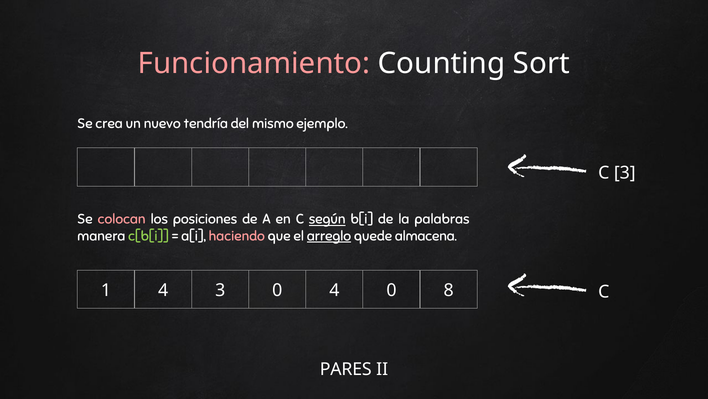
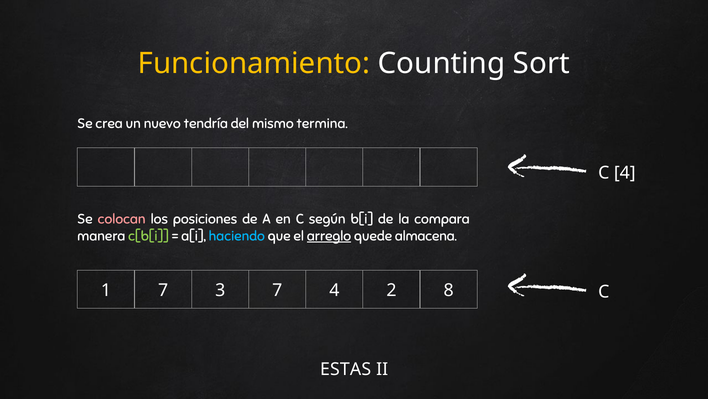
Funcionamiento colour: pink -> yellow (254, 63)
ejemplo: ejemplo -> termina (322, 124)
C 3: 3 -> 4 (625, 173)
según underline: present -> none (327, 219)
palabras: palabras -> compara (442, 219)
haciendo colour: pink -> light blue (237, 236)
1 4: 4 -> 7 (163, 290)
3 0: 0 -> 7 (277, 290)
4 0: 0 -> 2 (392, 290)
PARES: PARES -> ESTAS (346, 369)
